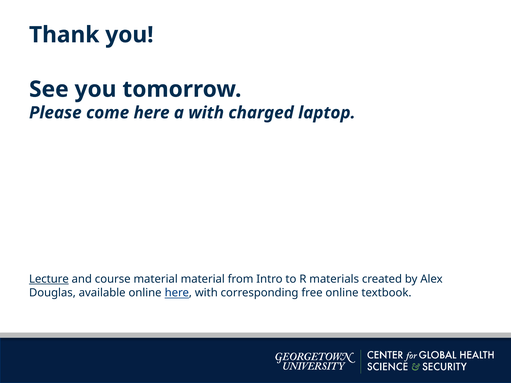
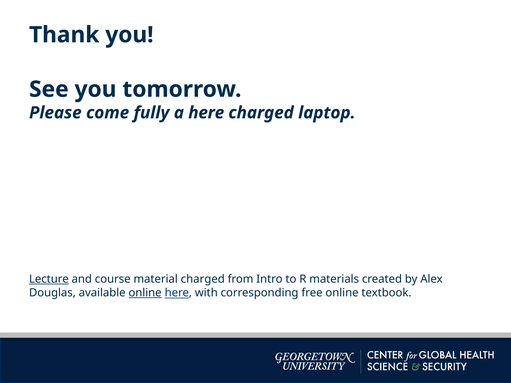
come here: here -> fully (152, 113)
a with: with -> here (206, 113)
material material: material -> charged (203, 279)
online underline: none -> present (145, 293)
